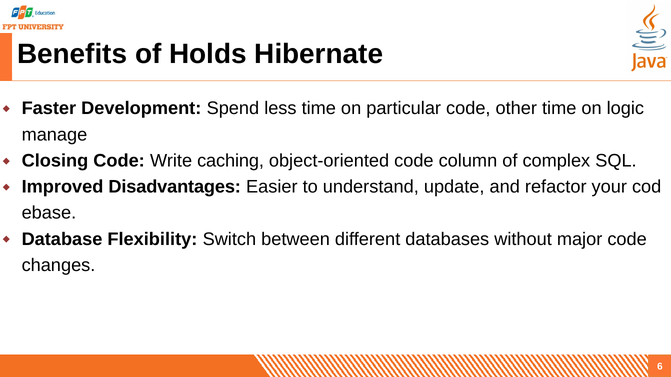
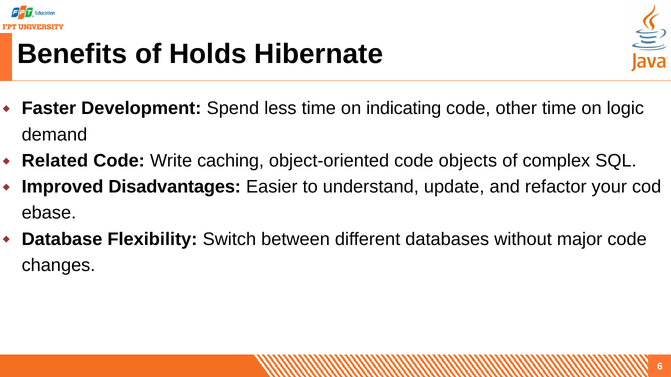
particular: particular -> indicating (404, 109)
manage: manage -> demand (54, 135)
Closing: Closing -> Related (55, 161)
column: column -> objects (468, 161)
